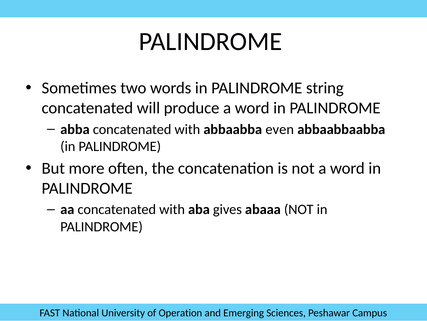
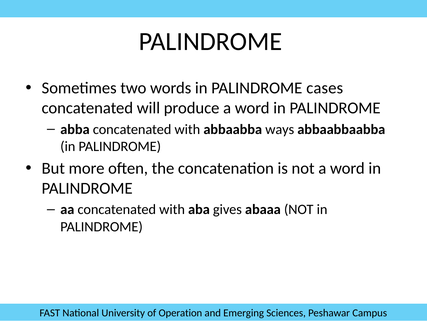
string: string -> cases (325, 88)
even: even -> ways (280, 129)
